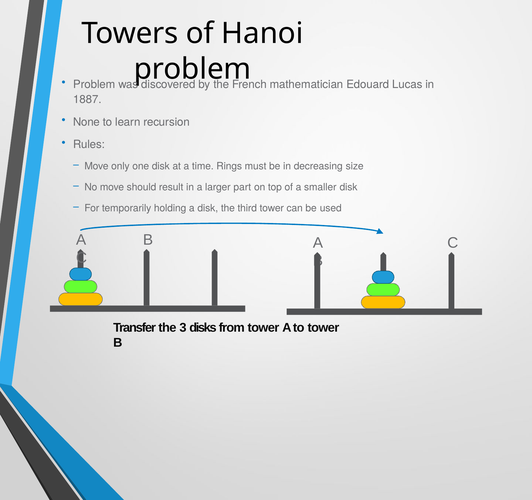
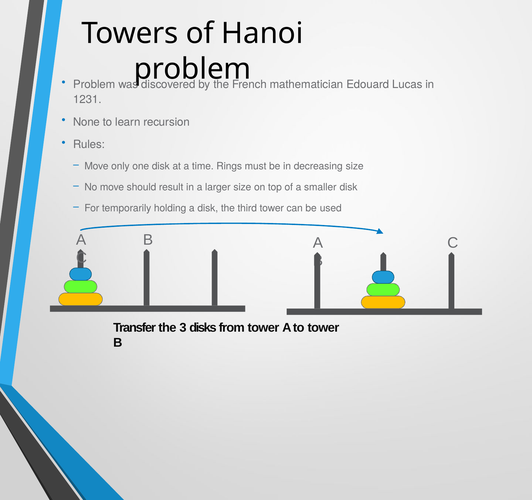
1887: 1887 -> 1231 (87, 99)
larger part: part -> size (242, 187)
